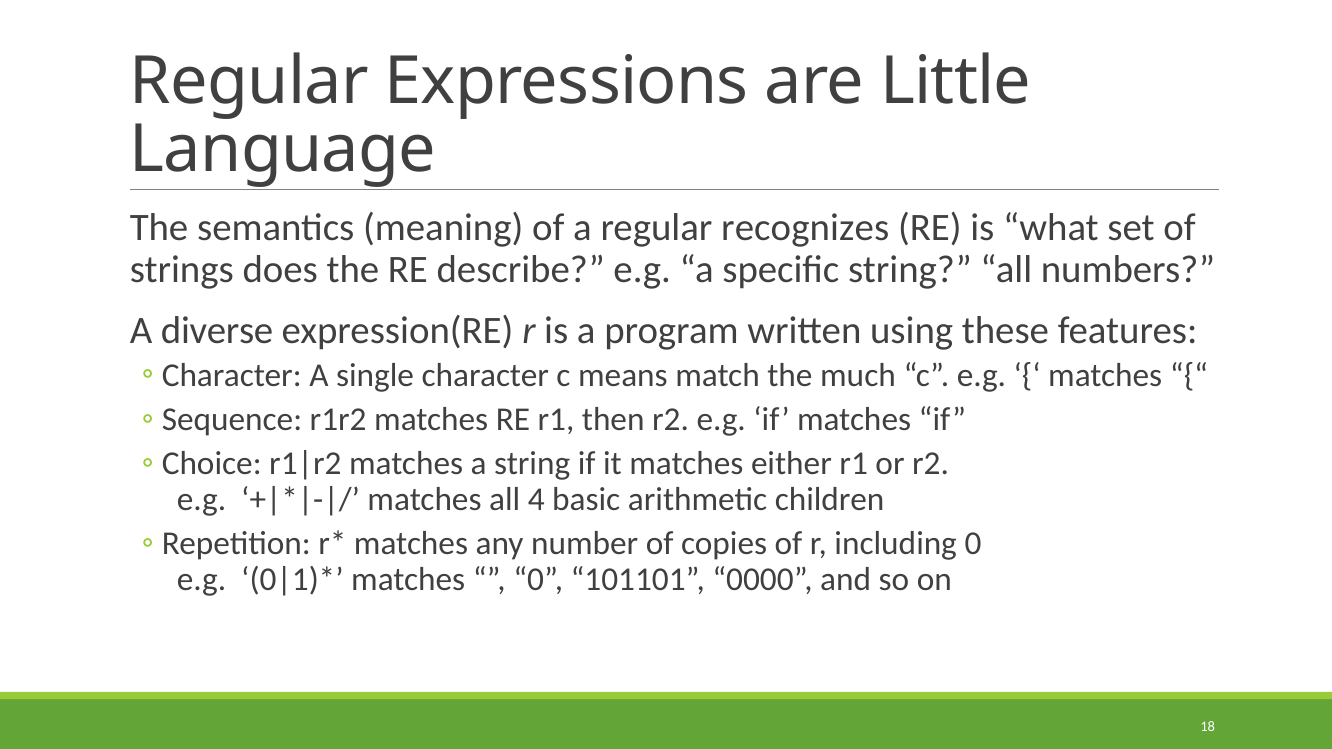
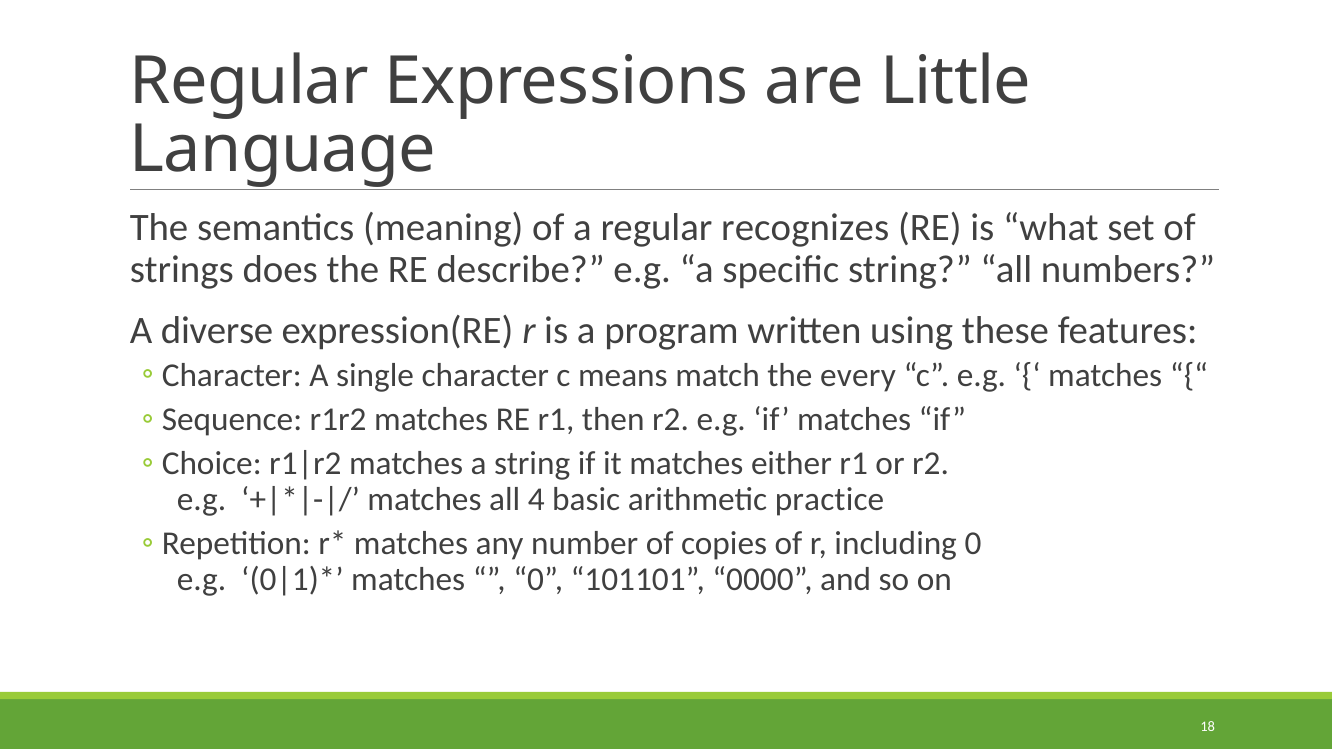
much: much -> every (858, 375)
children: children -> practice (830, 500)
